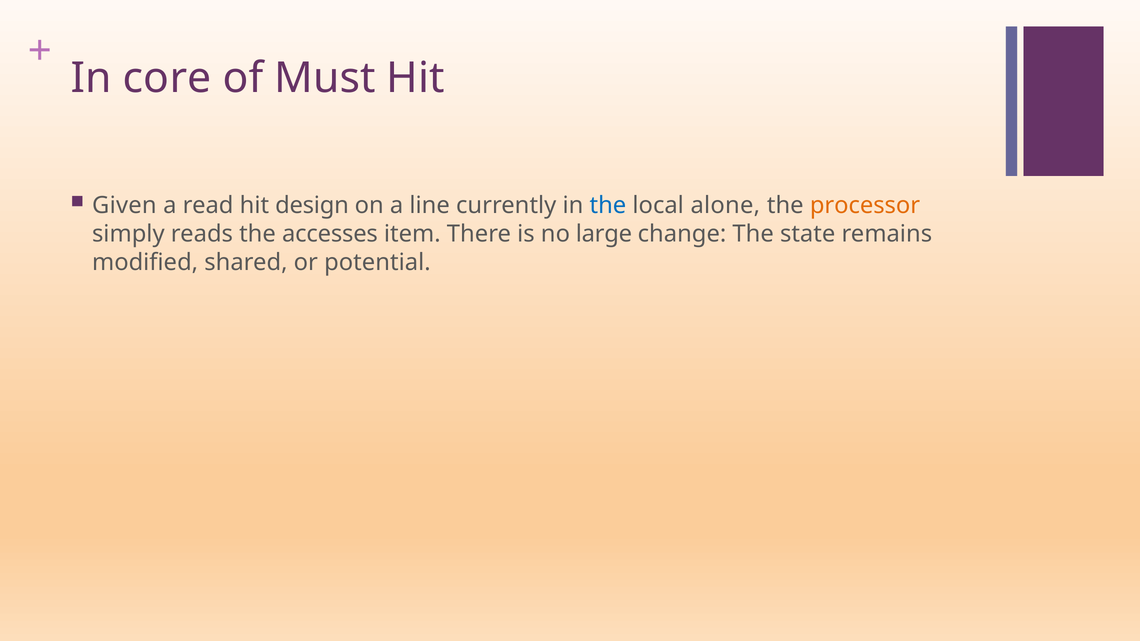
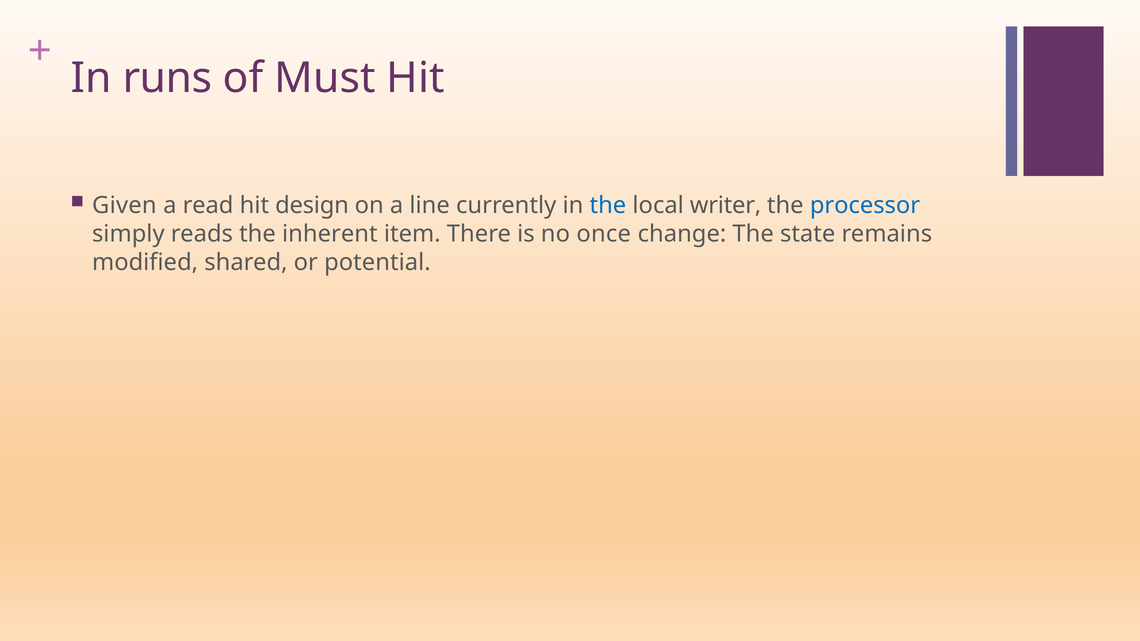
core: core -> runs (167, 78)
alone: alone -> writer (726, 205)
processor colour: orange -> blue (865, 205)
accesses: accesses -> inherent (330, 234)
large: large -> once (604, 234)
